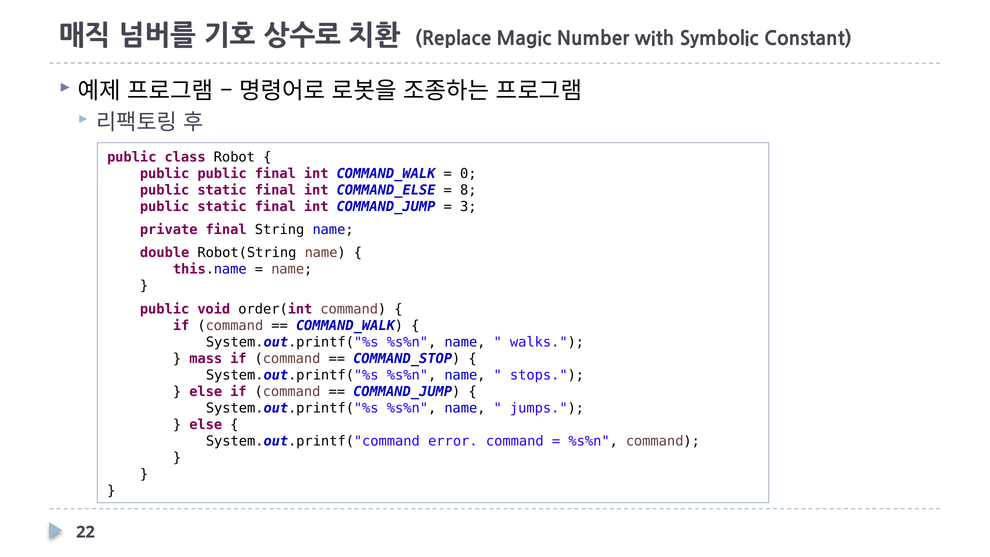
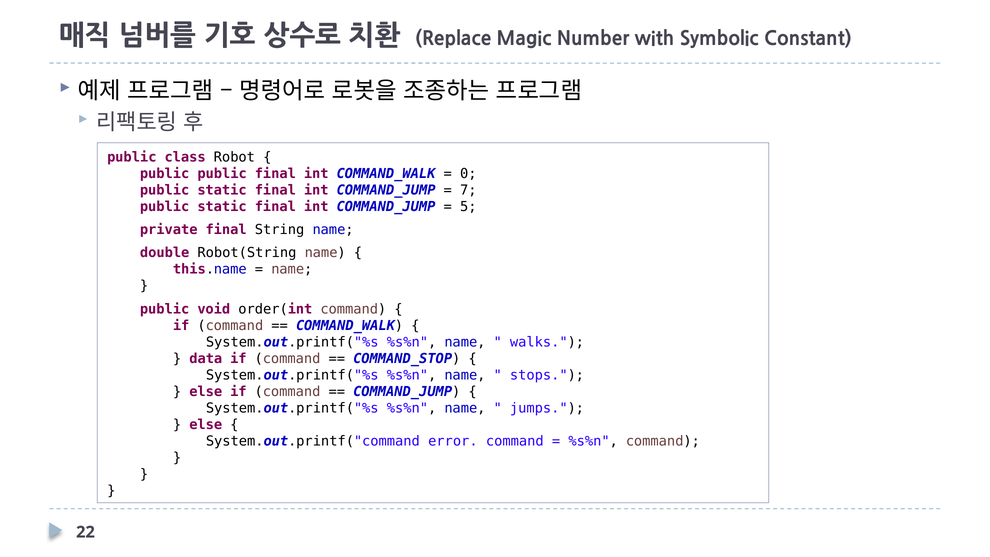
COMMAND_ELSE: COMMAND_ELSE -> COMMAND_JUMP (386, 190)
8: 8 -> 7 (468, 190)
3: 3 -> 5 (468, 207)
mass: mass -> data (206, 359)
